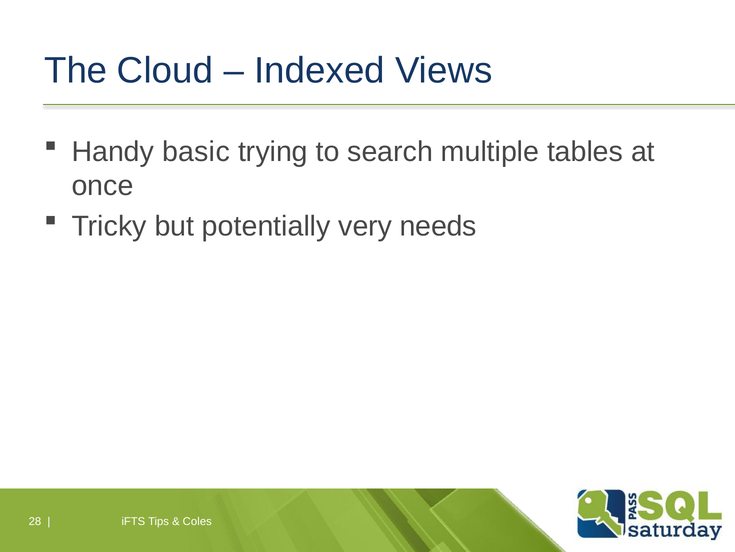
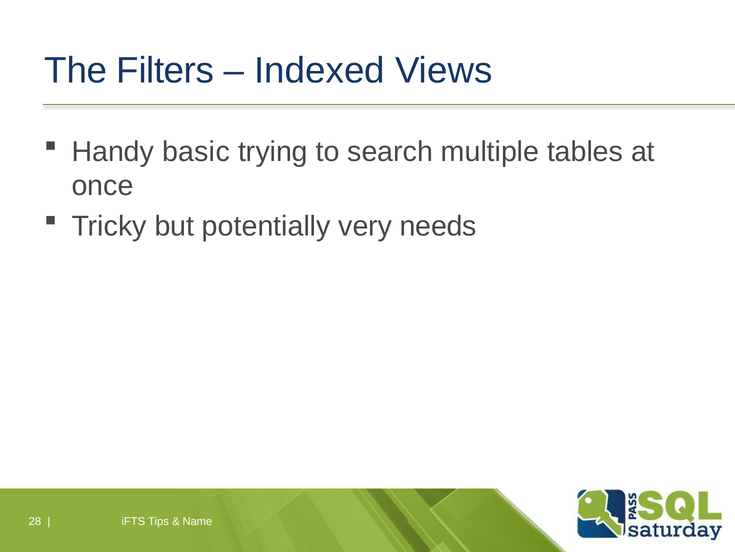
Cloud: Cloud -> Filters (165, 71)
Coles: Coles -> Name (197, 521)
